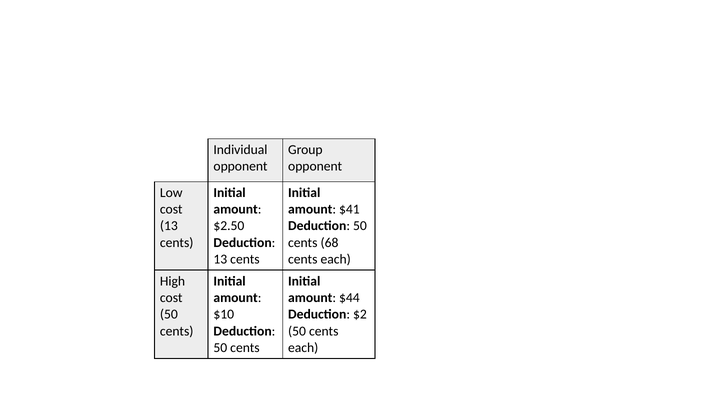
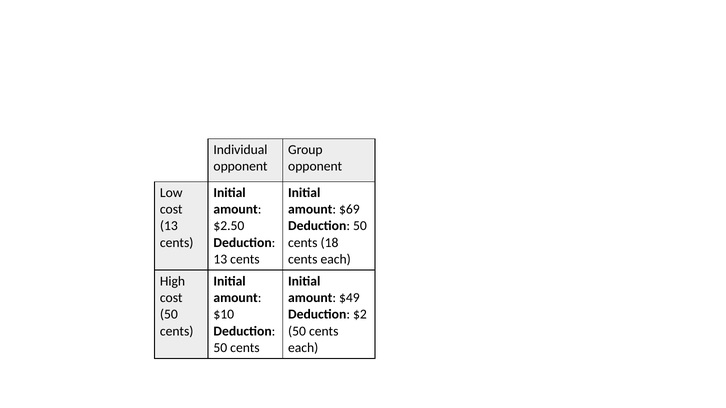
$41: $41 -> $69 (349, 210)
68: 68 -> 18 (329, 243)
$44: $44 -> $49 (349, 298)
